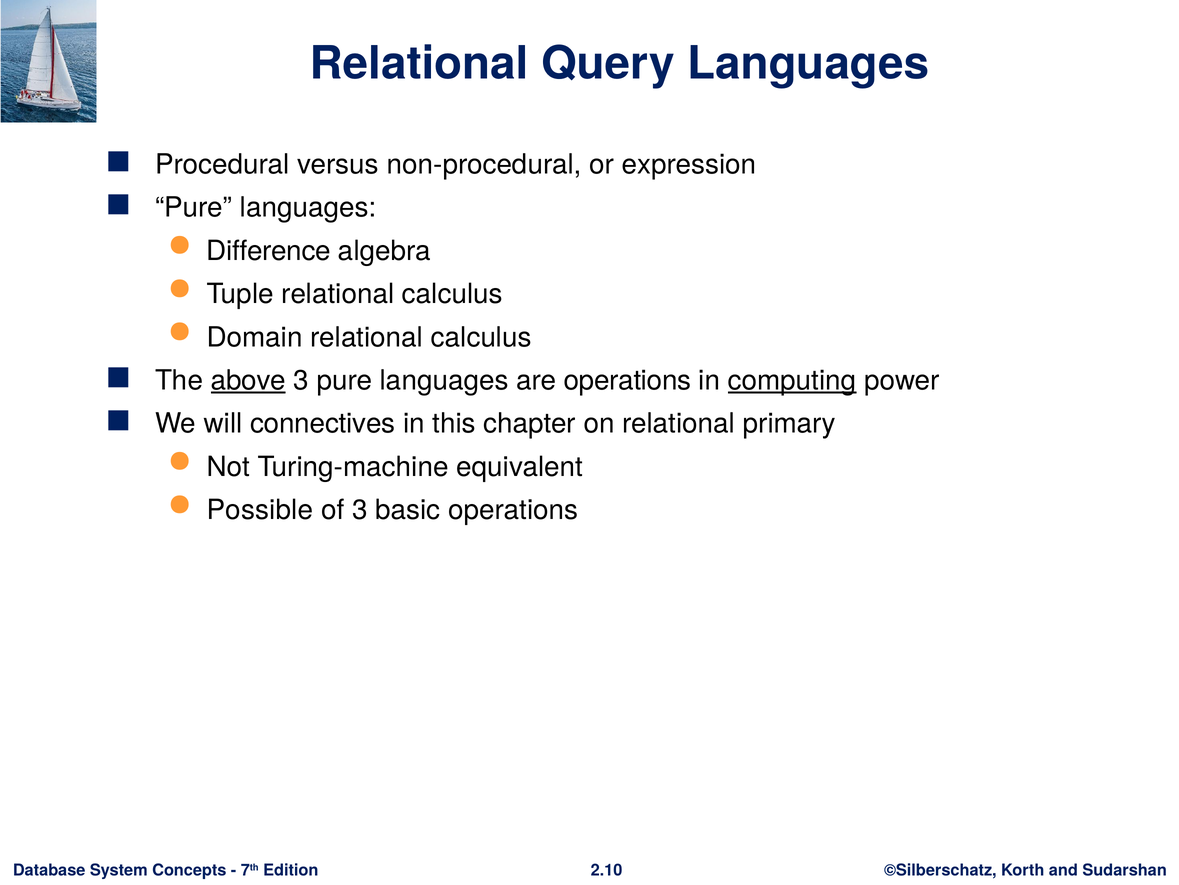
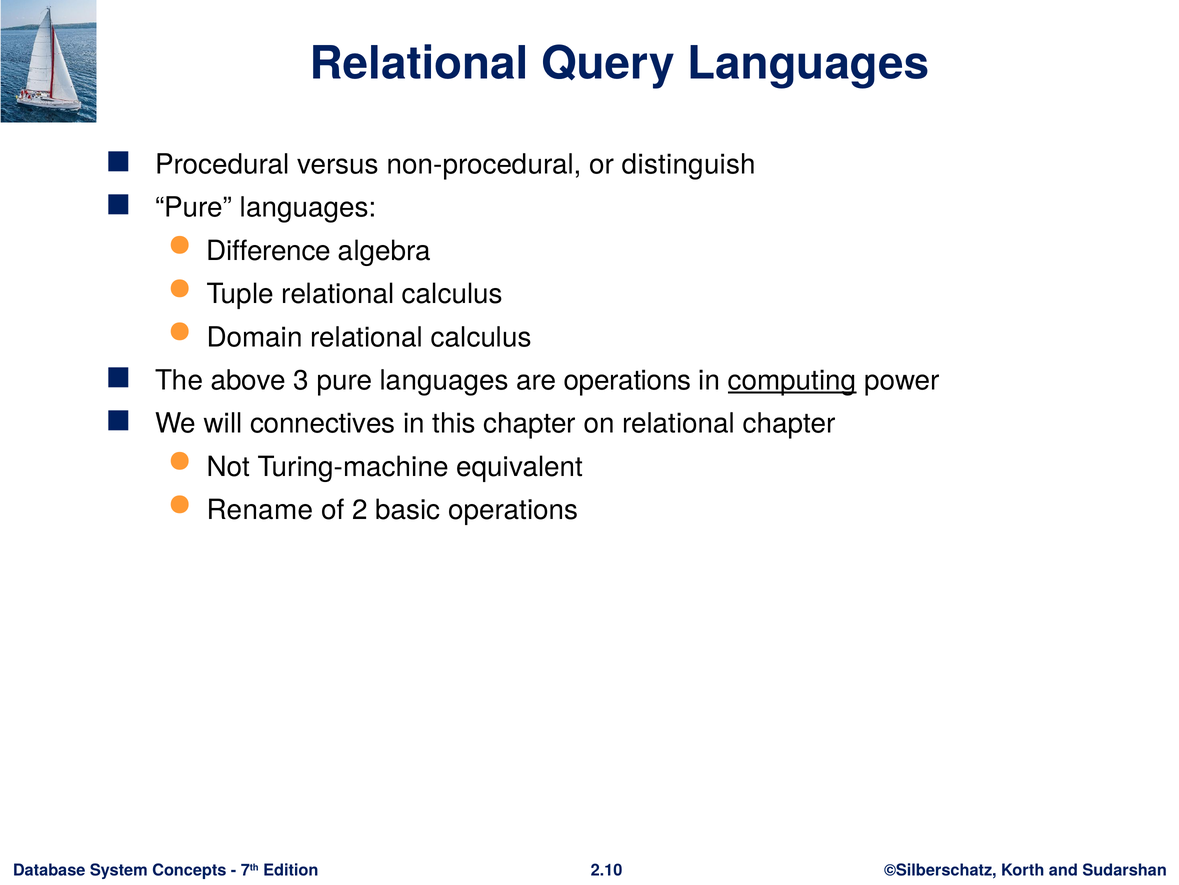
expression: expression -> distinguish (689, 164)
above underline: present -> none (248, 380)
relational primary: primary -> chapter (789, 423)
Possible: Possible -> Rename (260, 510)
of 3: 3 -> 2 (360, 510)
